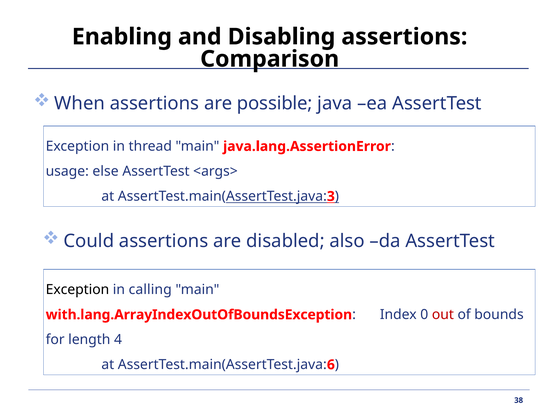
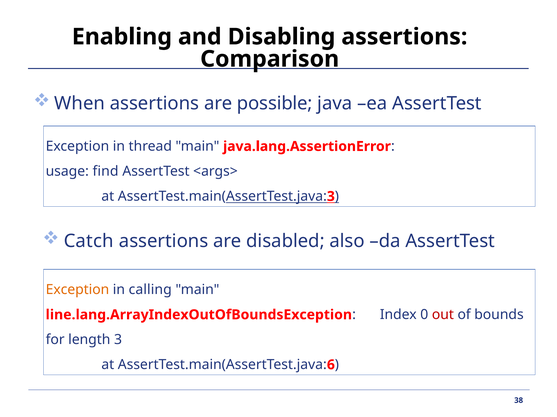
else: else -> find (106, 172)
Could: Could -> Catch (89, 241)
Exception colour: black -> orange (77, 290)
with.lang.ArrayIndexOutOfBoundsException: with.lang.ArrayIndexOutOfBoundsException -> line.lang.ArrayIndexOutOfBoundsException (199, 315)
length 4: 4 -> 3 (118, 340)
